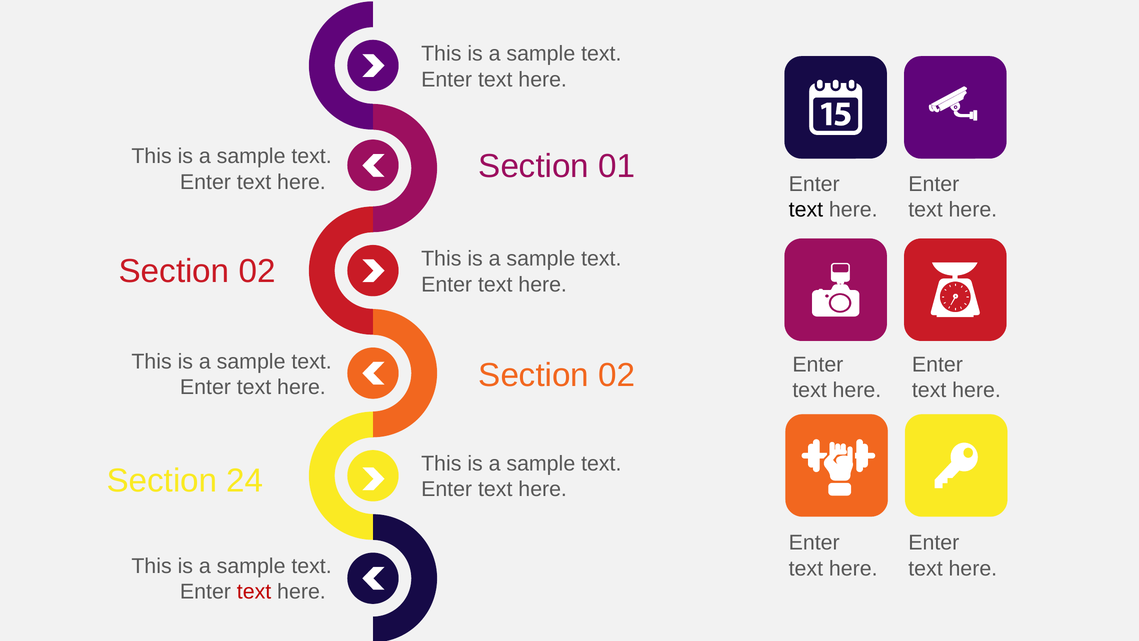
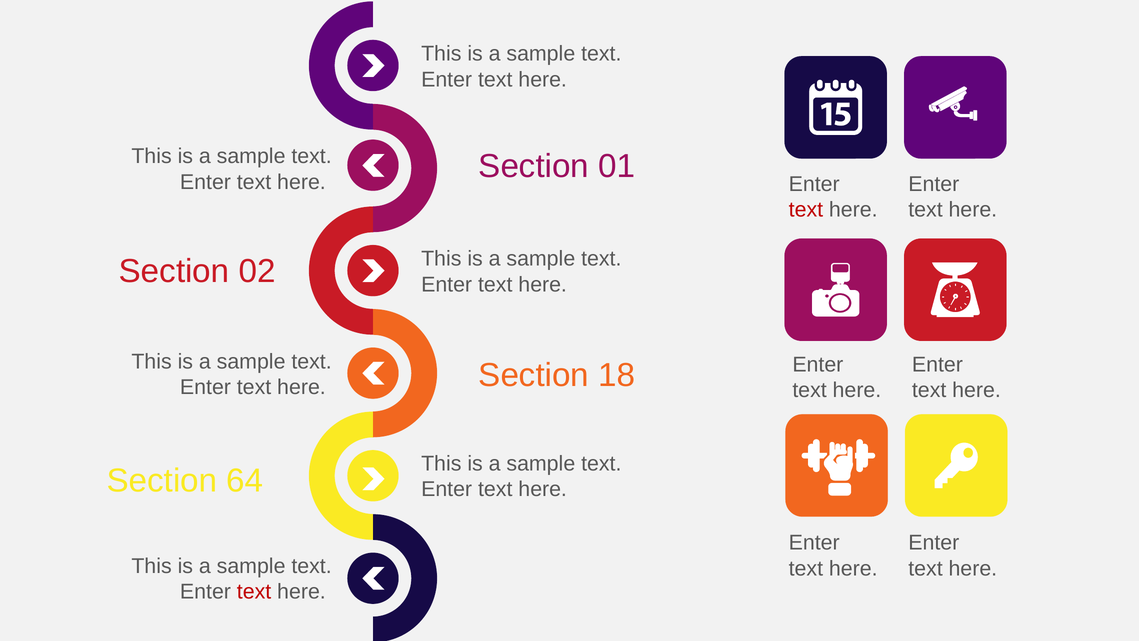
text colour: black -> red (806, 210)
02: 02 -> 18 (617, 375)
24: 24 -> 64 (245, 481)
